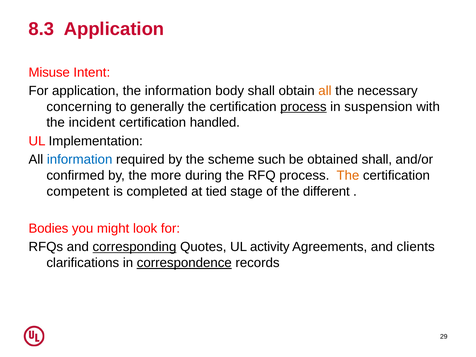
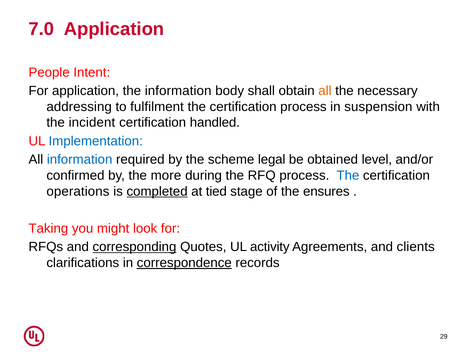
8.3: 8.3 -> 7.0 (41, 29)
Misuse: Misuse -> People (49, 72)
concerning: concerning -> addressing (79, 107)
generally: generally -> fulfilment (157, 107)
process underline: present -> none (303, 107)
Implementation colour: black -> blue (96, 141)
such: such -> legal (272, 160)
obtained shall: shall -> level (377, 160)
The colour: orange -> blue (348, 176)
competent: competent -> operations (78, 191)
completed underline: none -> present (157, 191)
different: different -> ensures (326, 191)
Bodies: Bodies -> Taking (48, 228)
